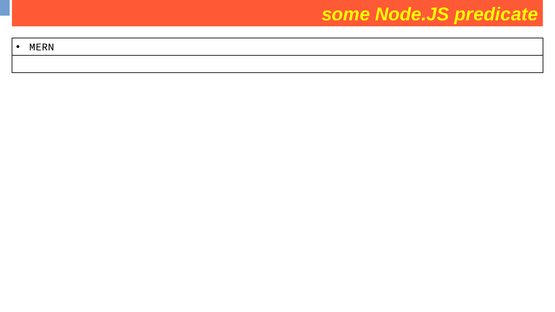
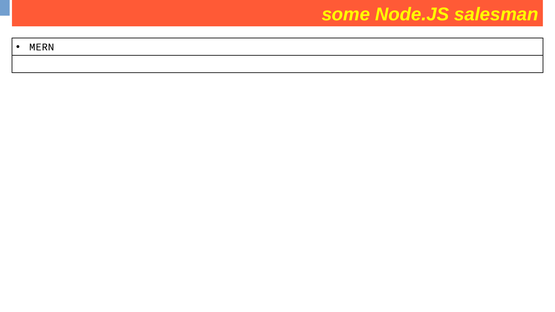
predicate: predicate -> salesman (496, 14)
